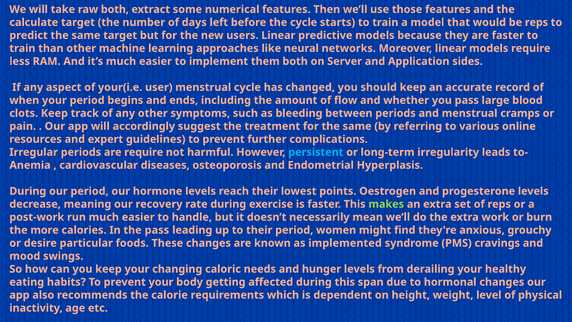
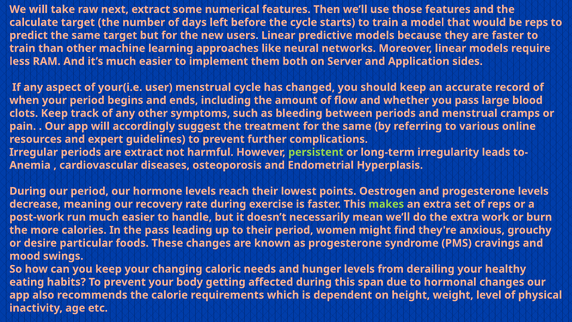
raw both: both -> next (115, 9)
are require: require -> extract (144, 152)
persistent colour: light blue -> light green (316, 152)
as implemented: implemented -> progesterone (345, 243)
